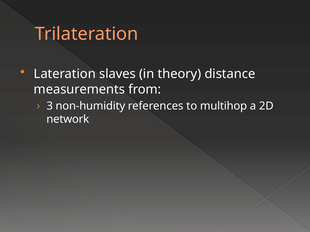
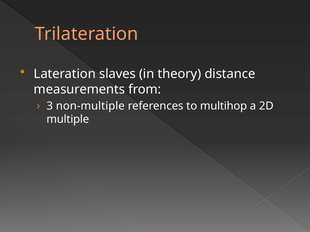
non-humidity: non-humidity -> non-multiple (90, 106)
network: network -> multiple (68, 120)
